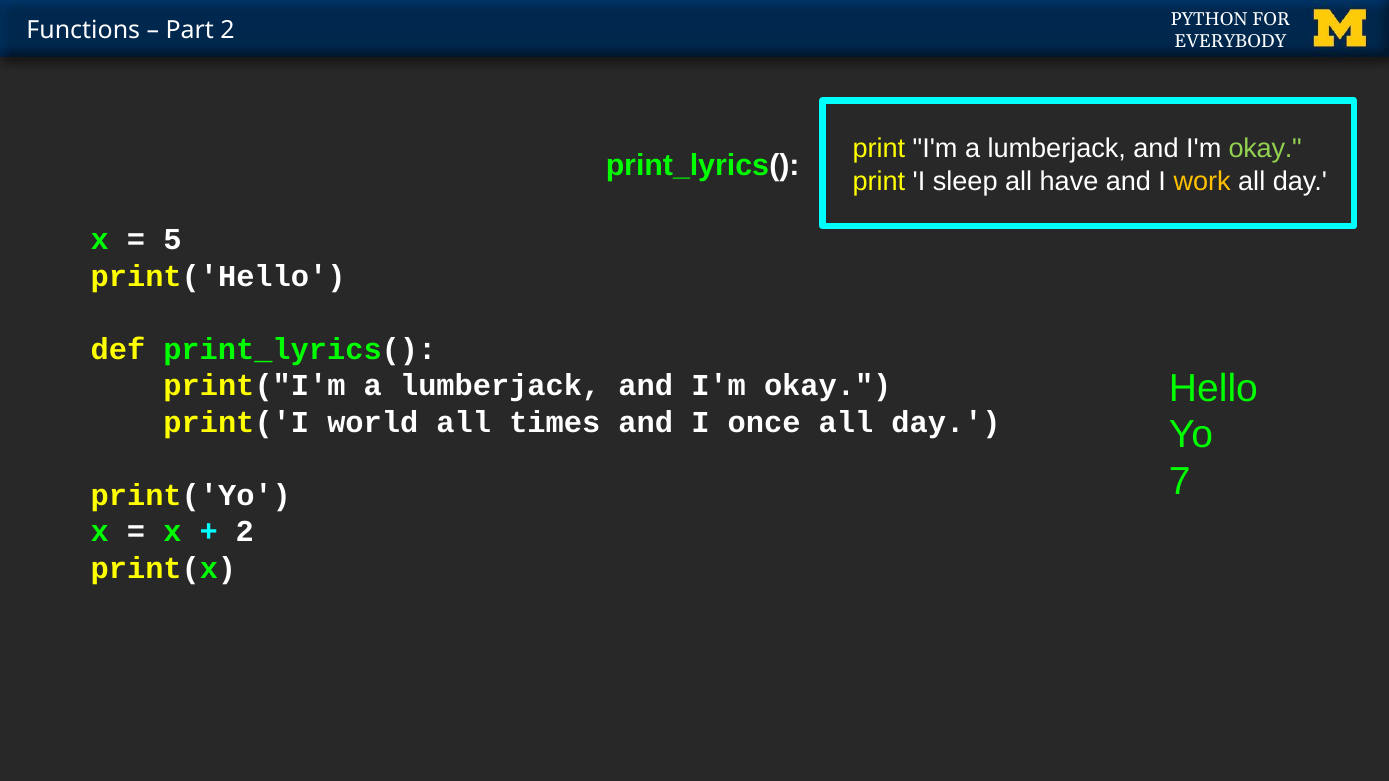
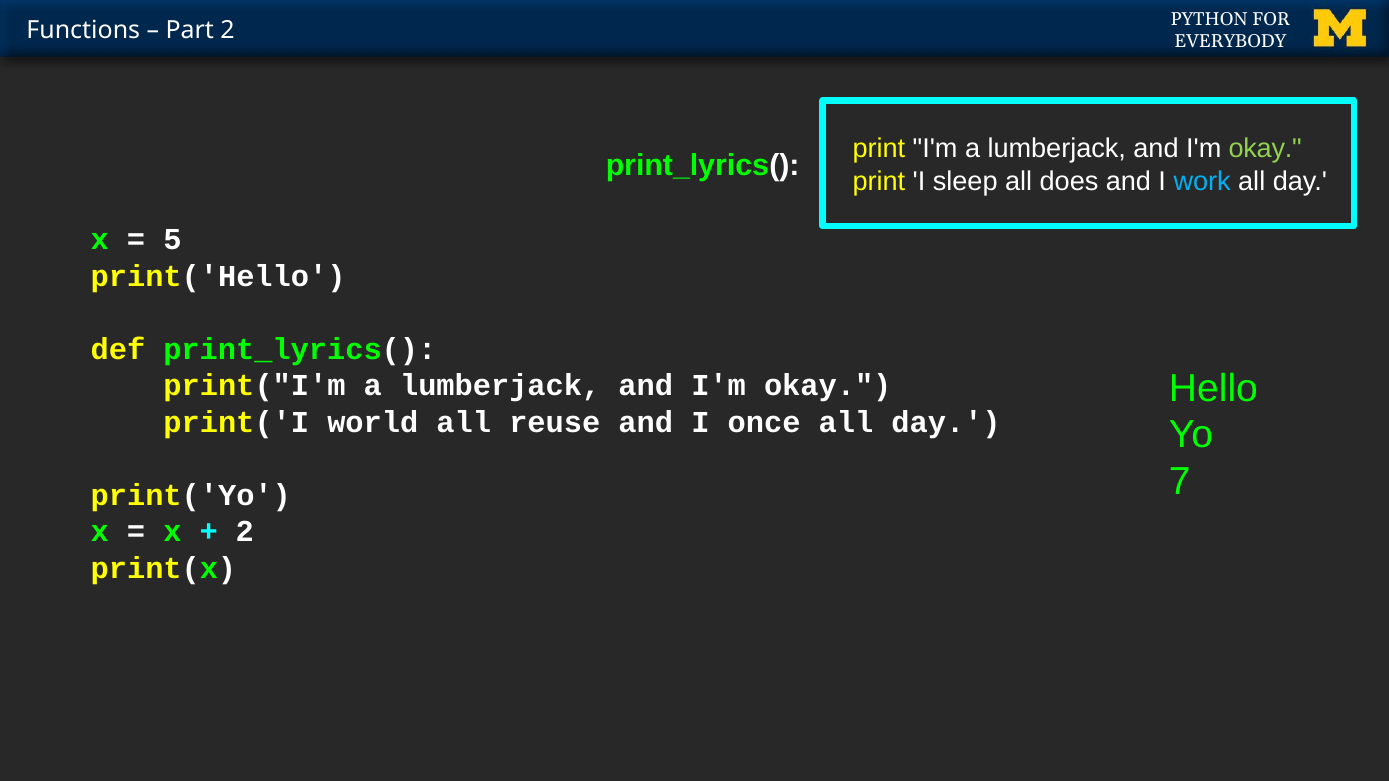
have: have -> does (1069, 181)
work colour: yellow -> light blue (1202, 181)
times: times -> reuse (555, 422)
